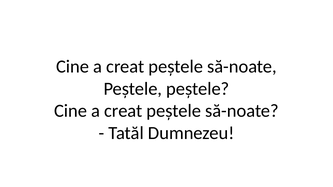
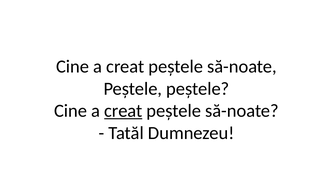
creat underline: none -> present (123, 111)
